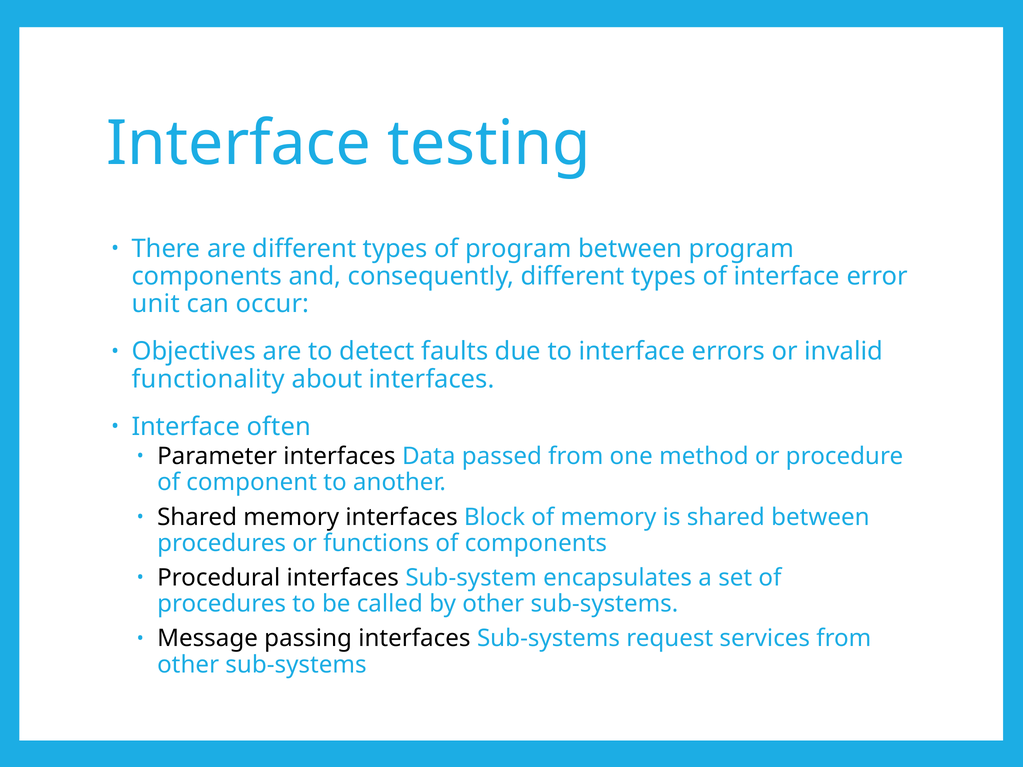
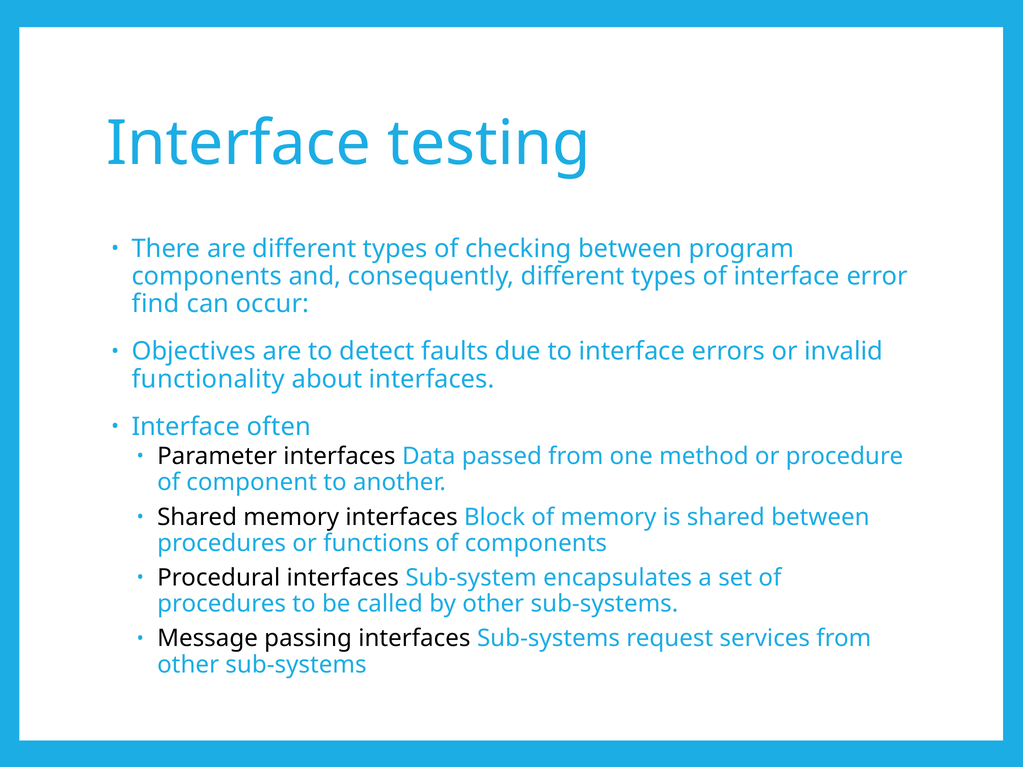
of program: program -> checking (518, 249)
unit: unit -> find (156, 304)
